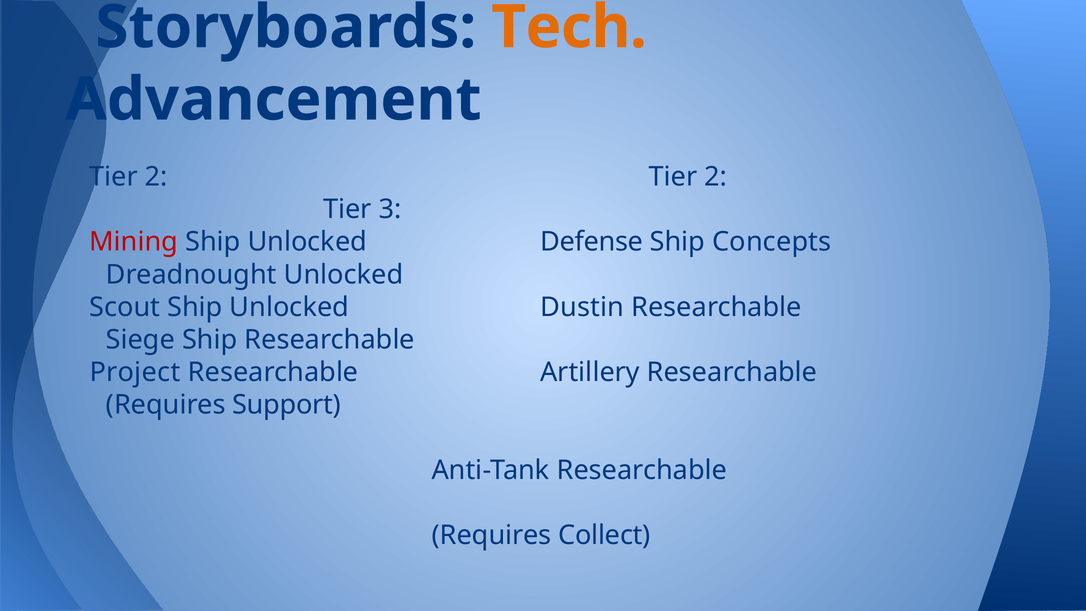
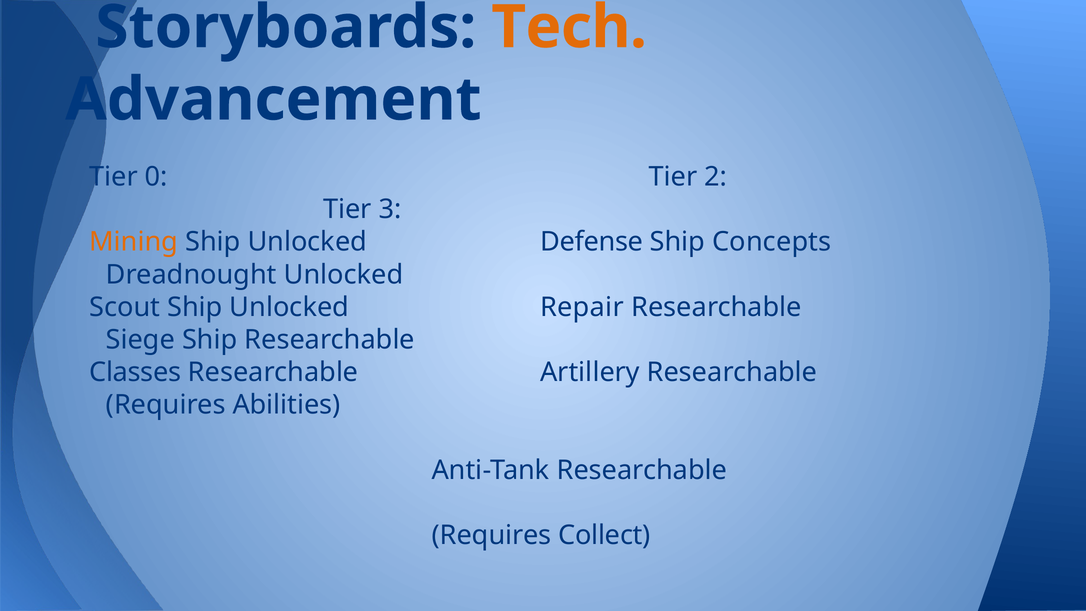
2: 2 -> 0 (156, 177)
Mining colour: red -> orange (134, 242)
Dustin: Dustin -> Repair (582, 307)
Project: Project -> Classes (135, 372)
Support: Support -> Abilities (287, 405)
